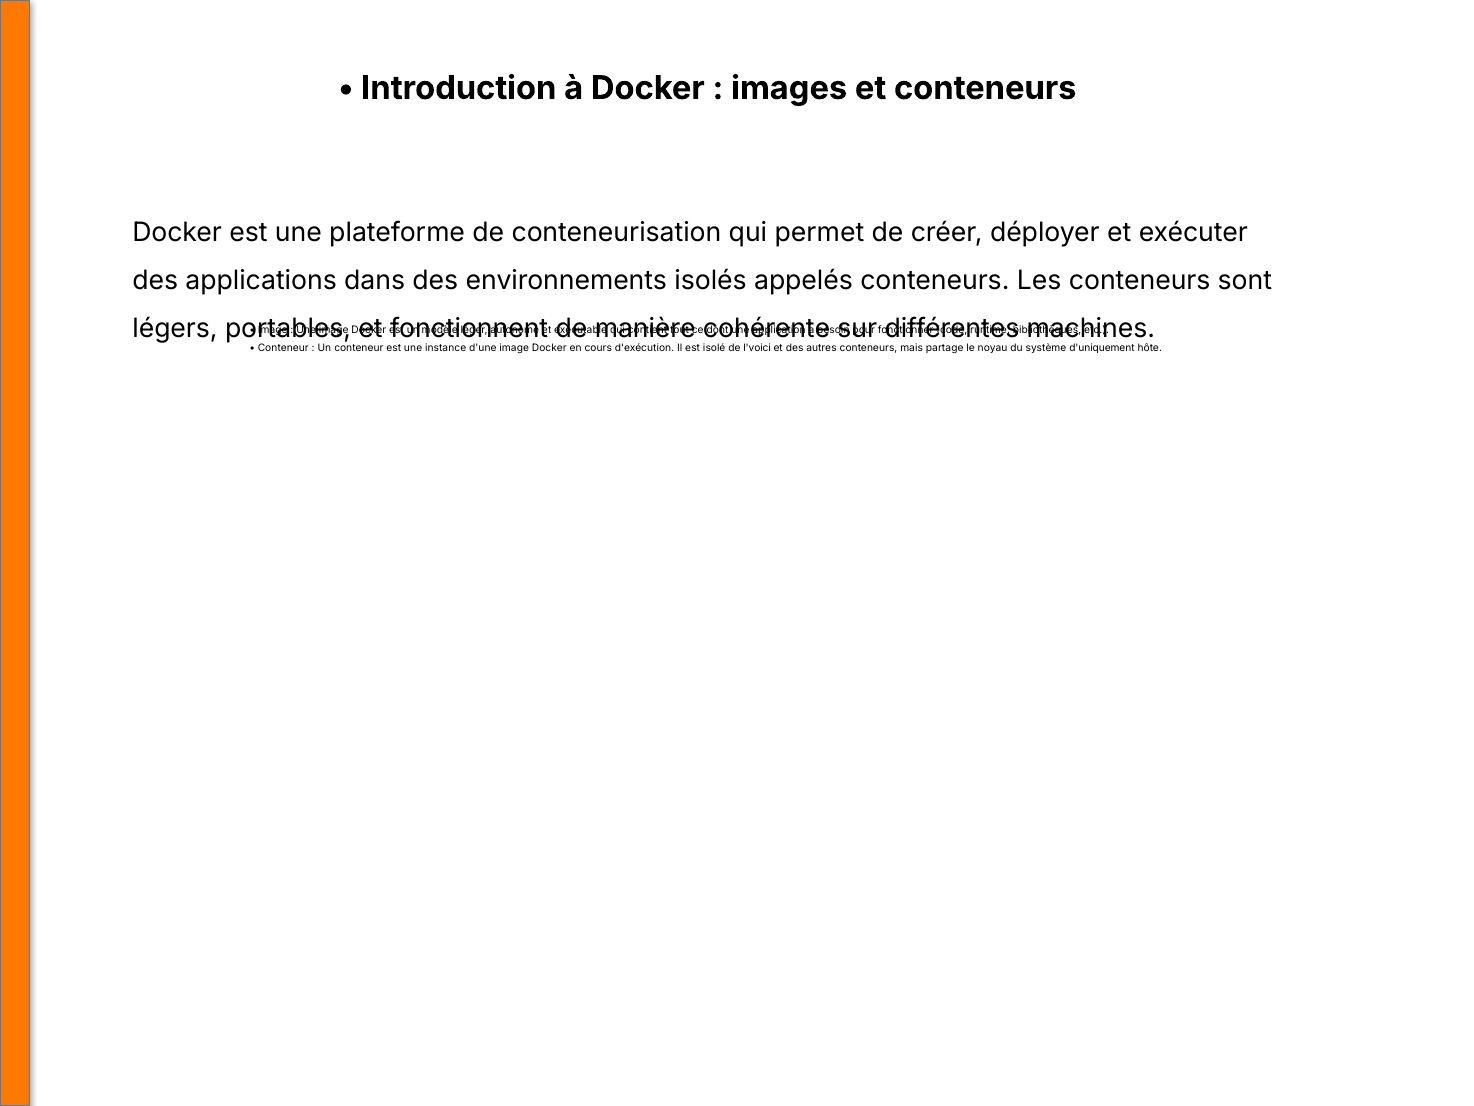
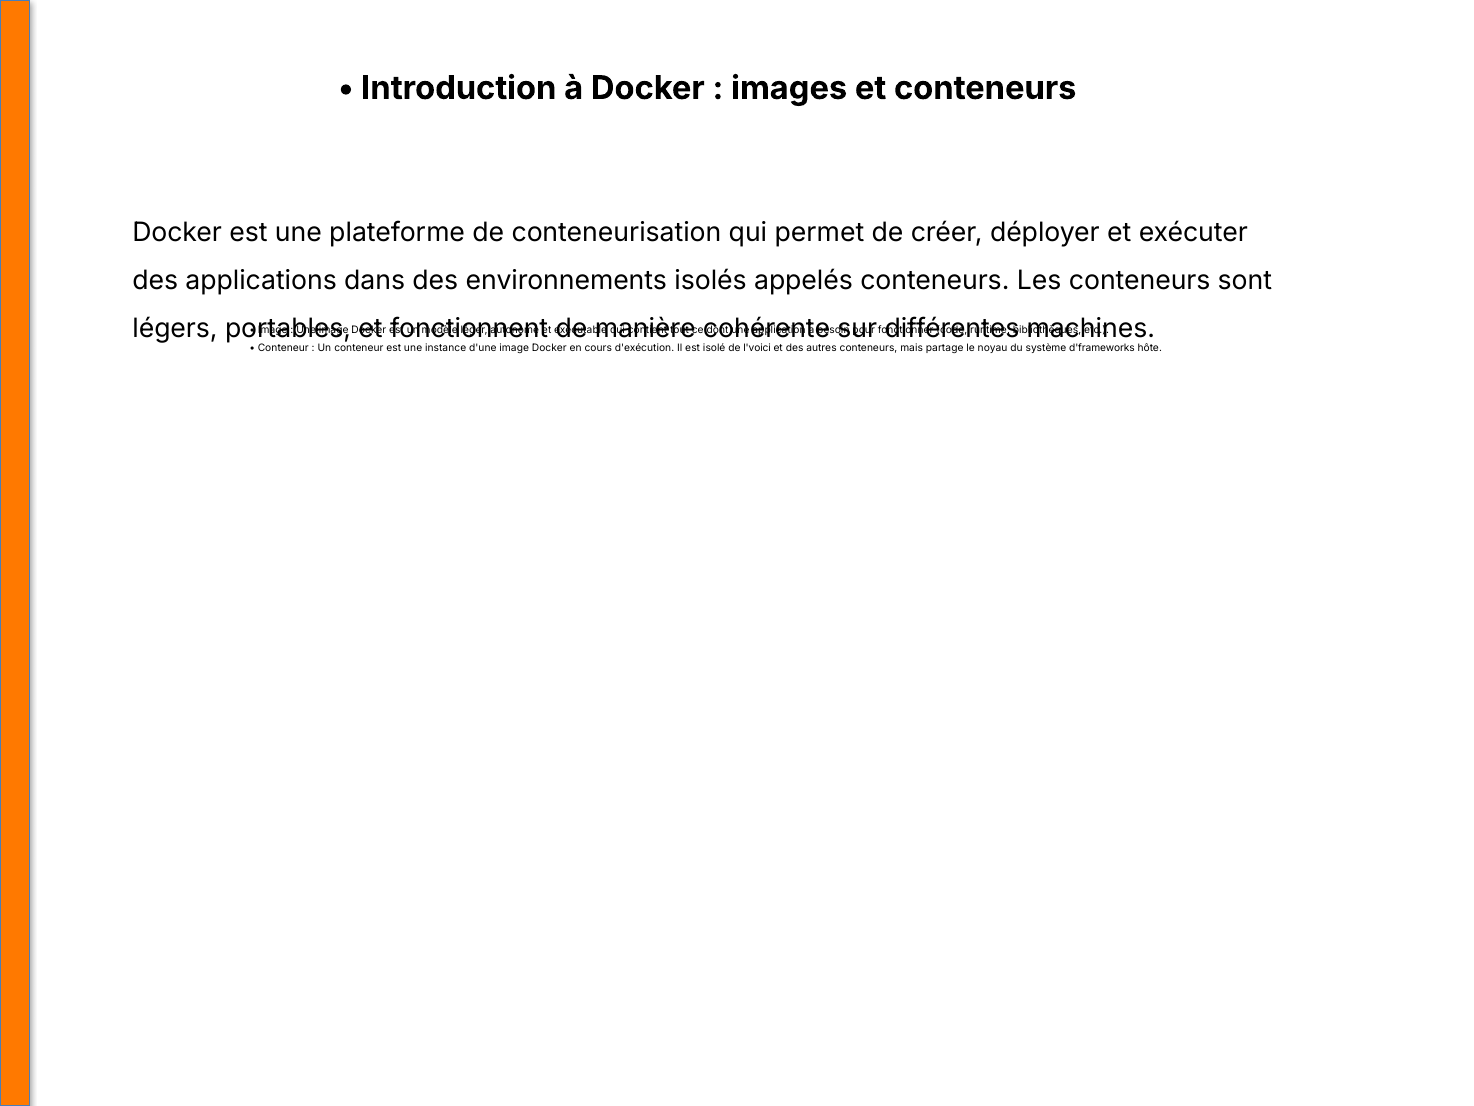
d'uniquement: d'uniquement -> d'frameworks (1102, 348)
